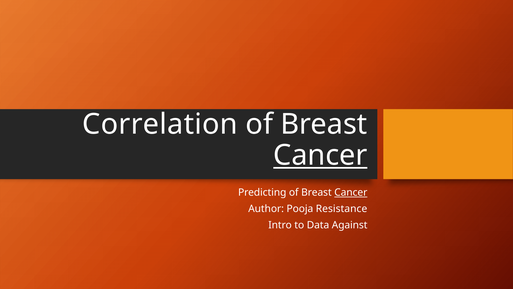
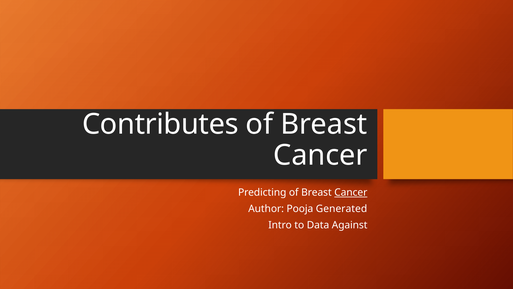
Correlation: Correlation -> Contributes (160, 124)
Cancer underline: present -> none (320, 155)
Resistance: Resistance -> Generated (342, 209)
